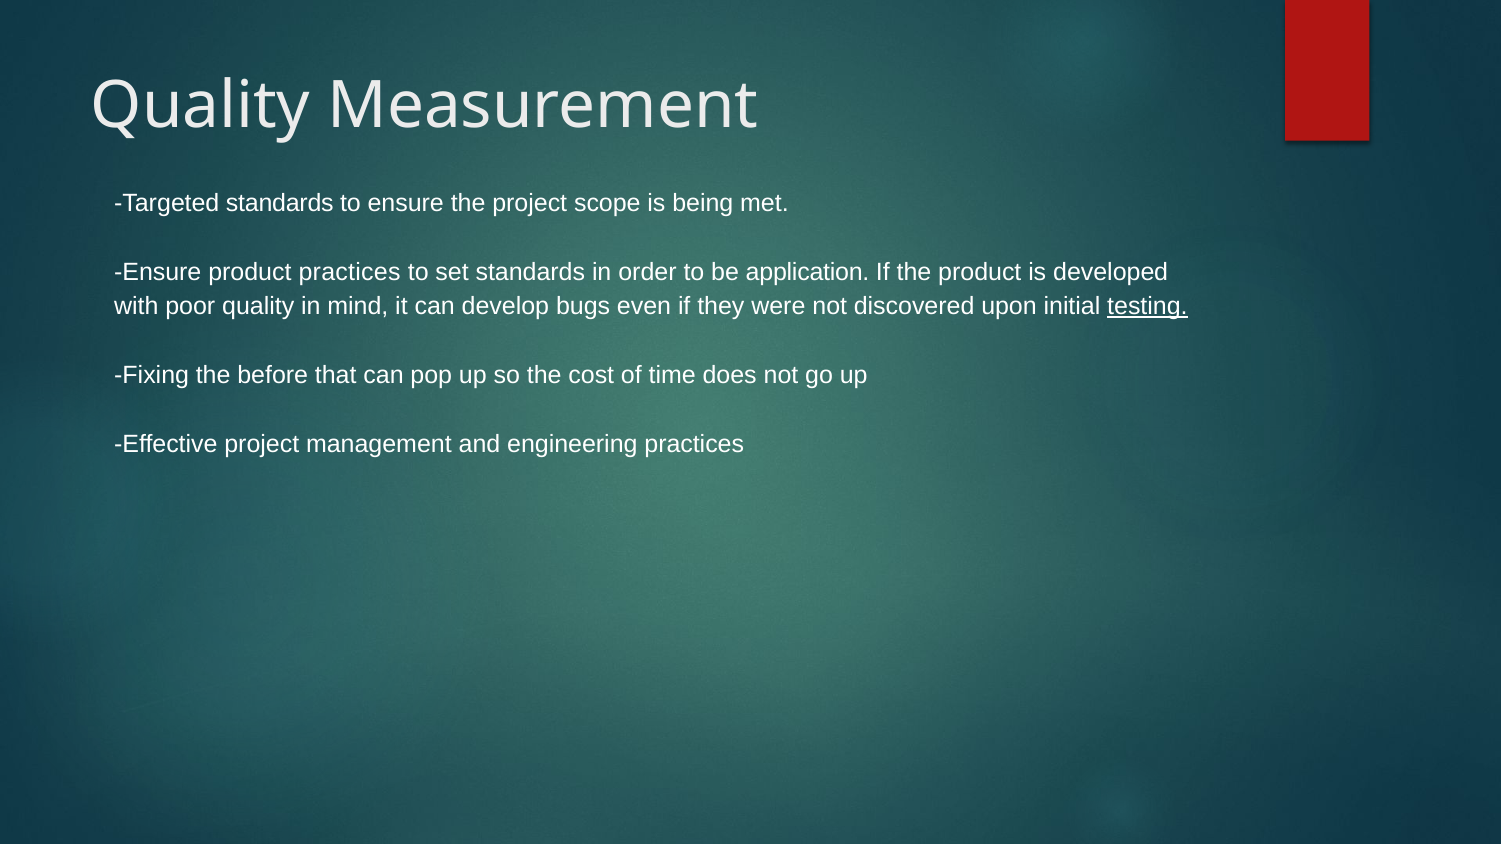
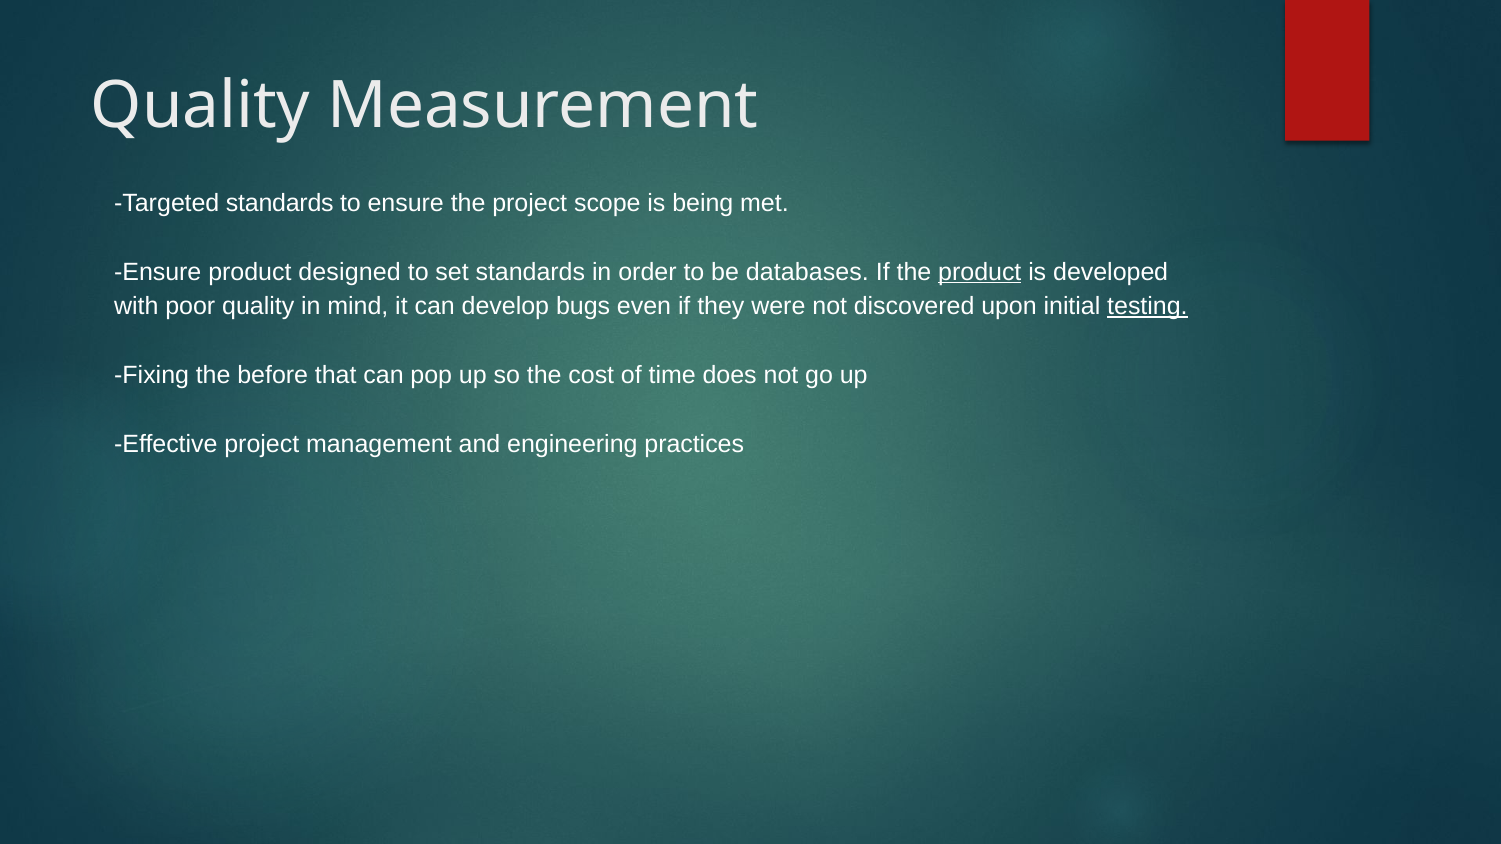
product practices: practices -> designed (350, 272)
application: application -> databases (807, 272)
product underline: none -> present (980, 272)
